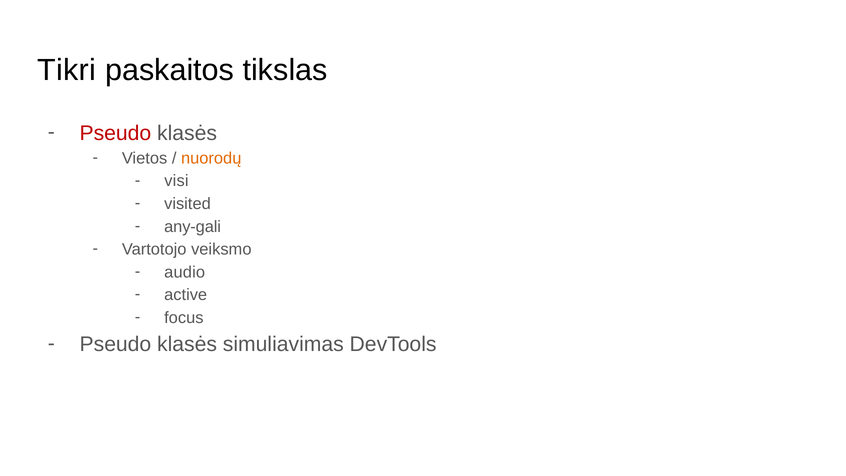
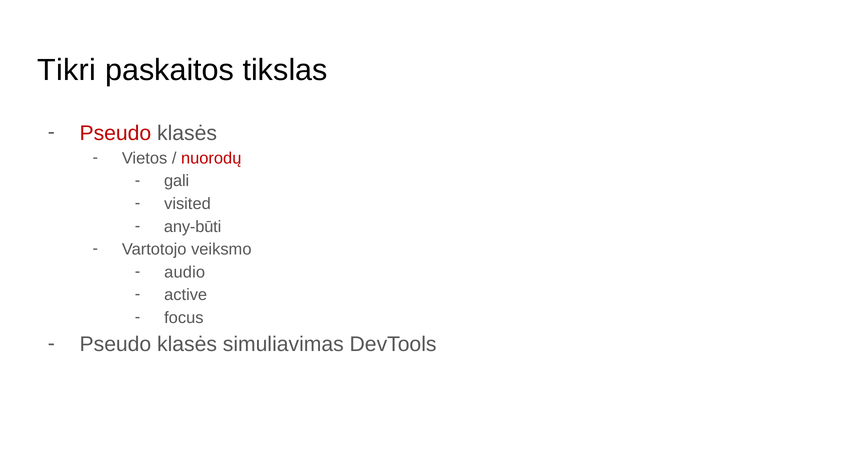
nuorodų colour: orange -> red (211, 158)
visi: visi -> gali (177, 181)
any-gali: any-gali -> any-būti (193, 227)
